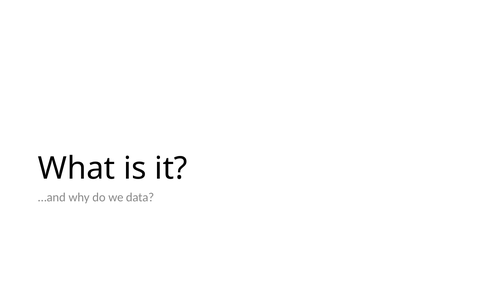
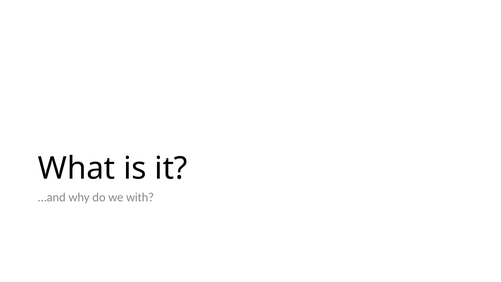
data: data -> with (140, 197)
